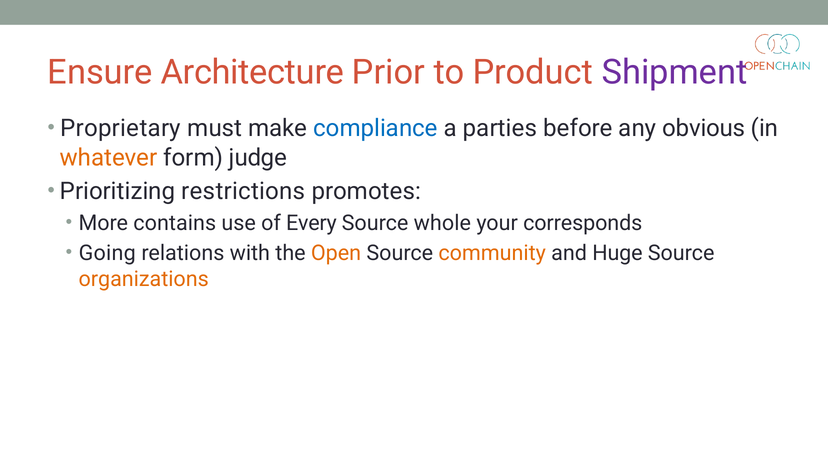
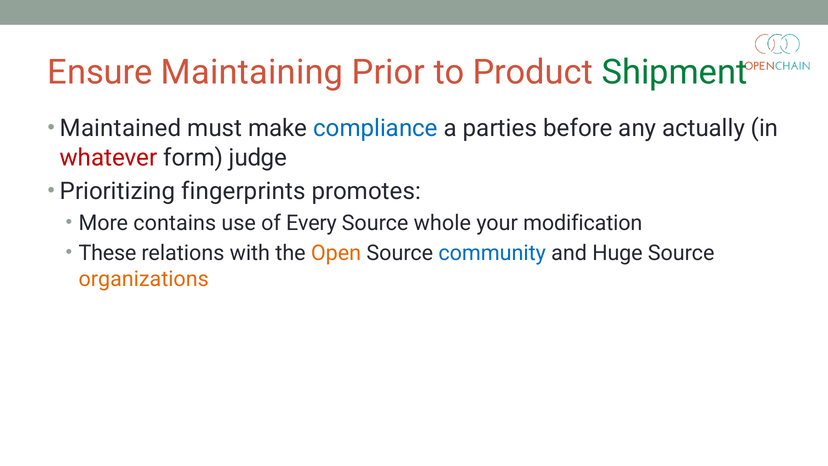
Architecture: Architecture -> Maintaining (252, 72)
Shipment colour: purple -> green (675, 72)
Proprietary: Proprietary -> Maintained (121, 128)
obvious: obvious -> actually (704, 128)
whatever colour: orange -> red (109, 157)
restrictions: restrictions -> fingerprints (243, 191)
corresponds: corresponds -> modification (583, 223)
Going: Going -> These (107, 253)
community colour: orange -> blue (492, 253)
